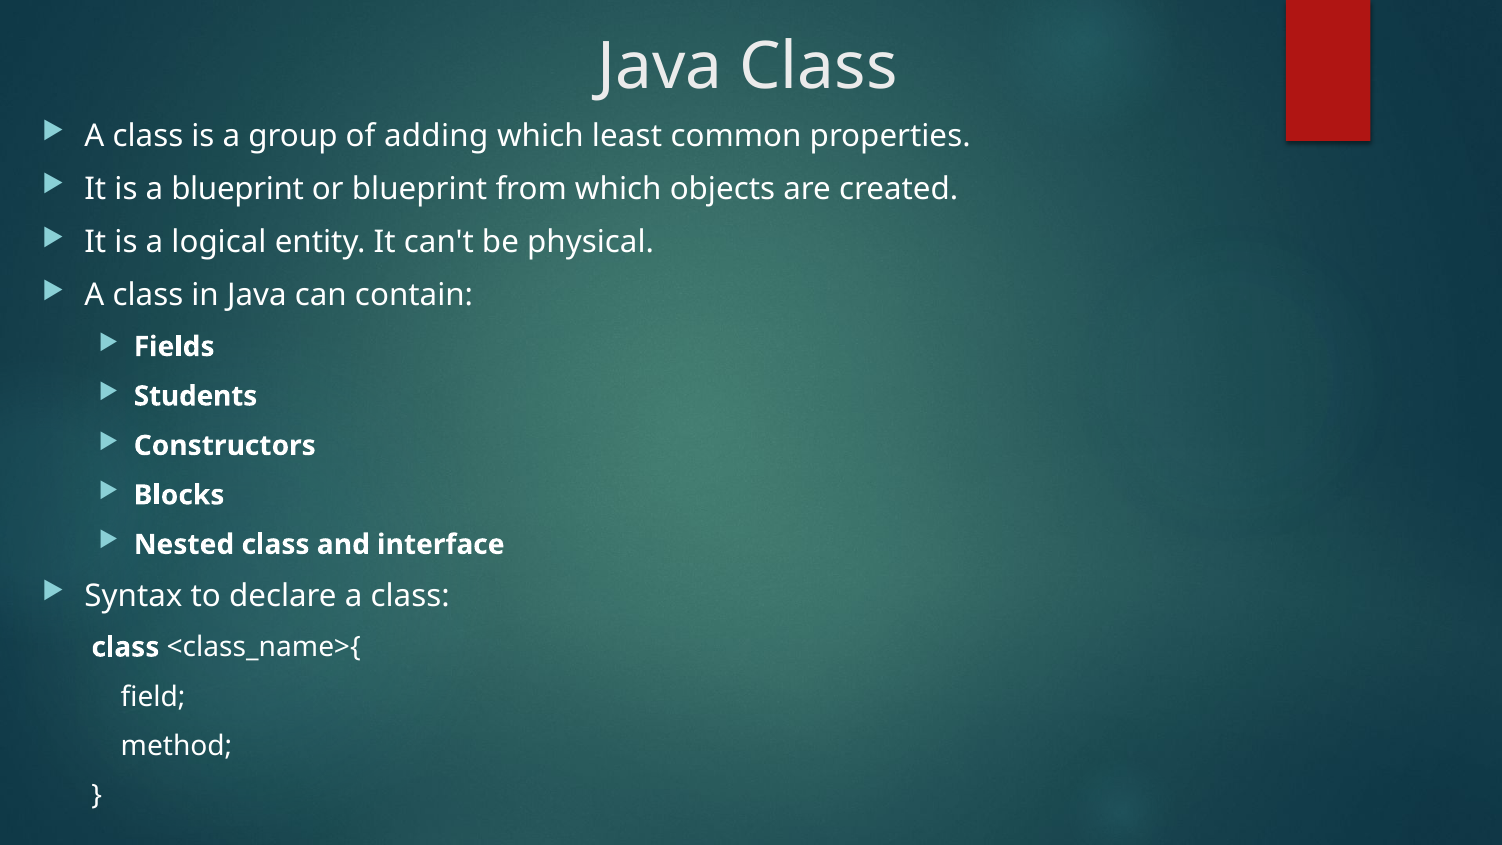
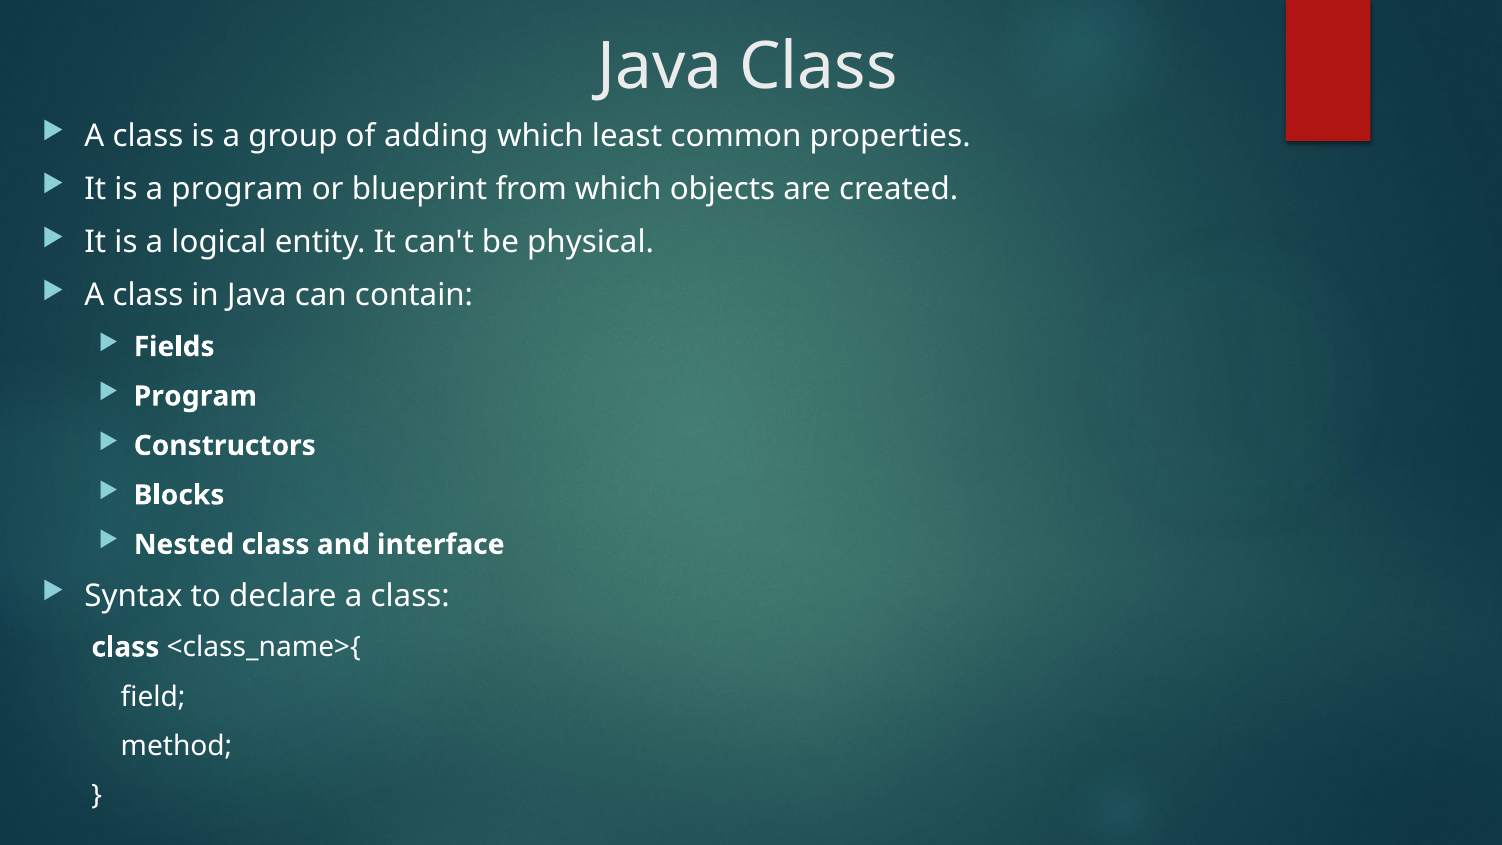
a blueprint: blueprint -> program (237, 189)
Students: Students -> Program (195, 396)
